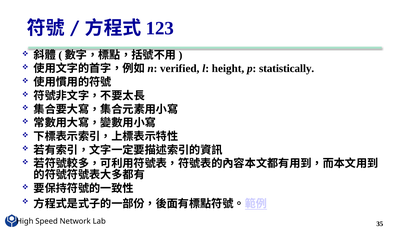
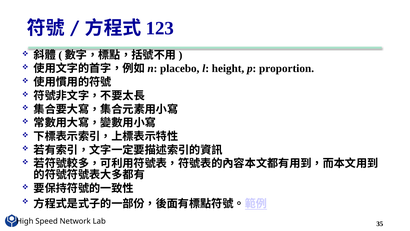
verified: verified -> placebo (180, 69)
statistically: statistically -> proportion (287, 69)
